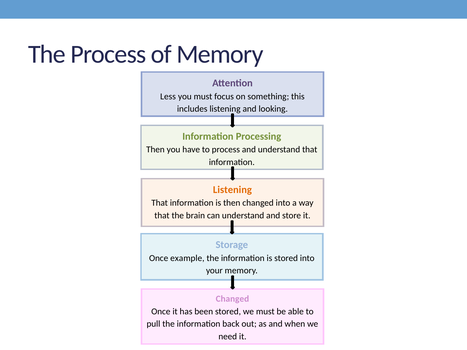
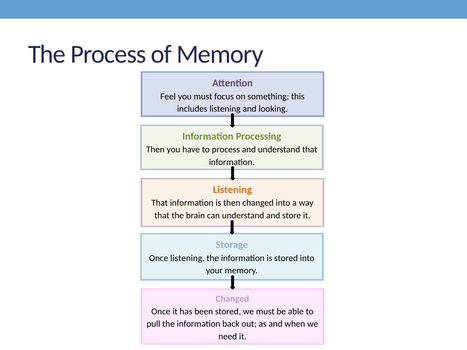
Less: Less -> Feel (168, 96)
Once example: example -> listening (187, 258)
